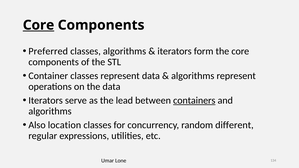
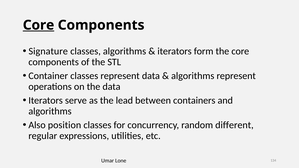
Preferred: Preferred -> Signature (48, 51)
containers underline: present -> none (194, 101)
location: location -> position (64, 125)
